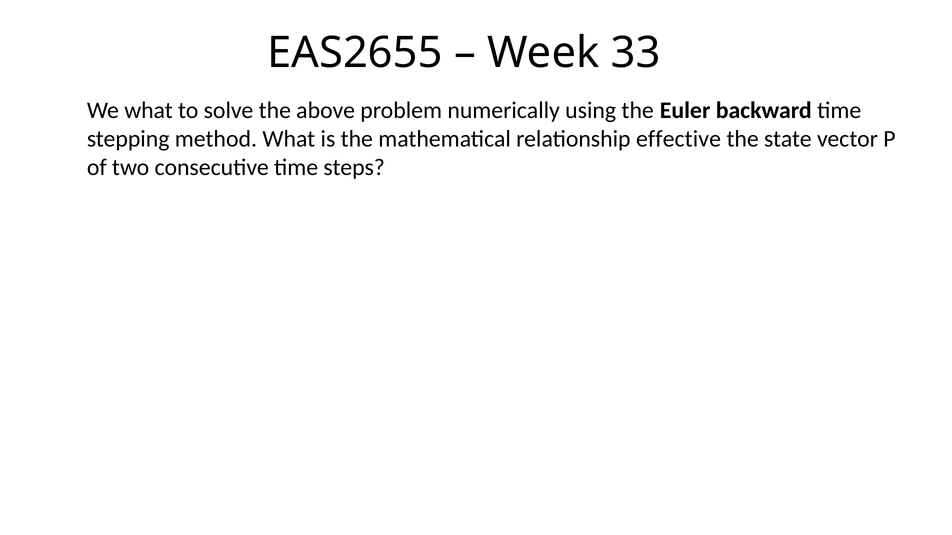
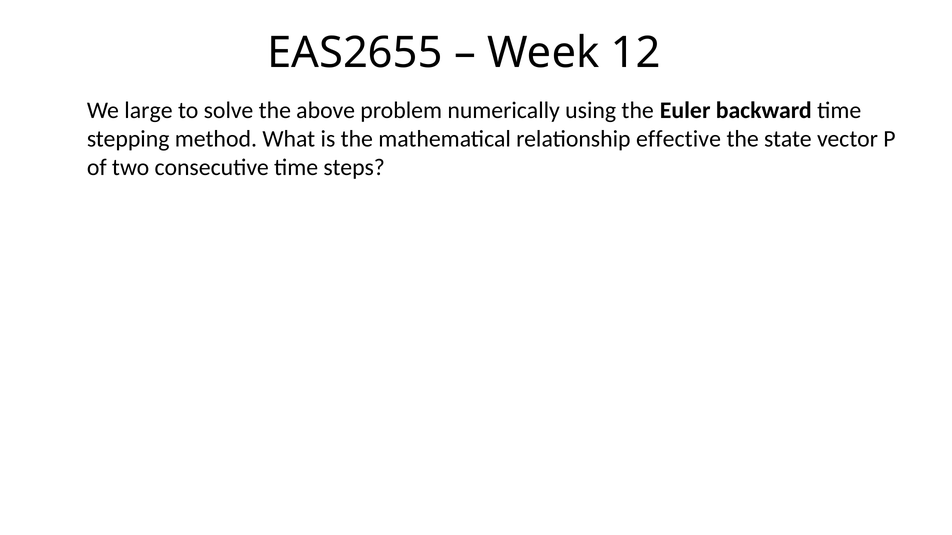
33: 33 -> 12 (636, 53)
We what: what -> large (148, 110)
